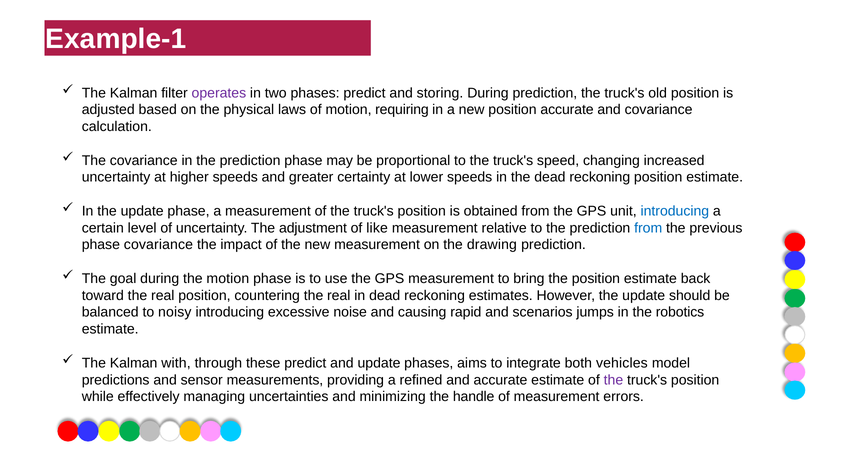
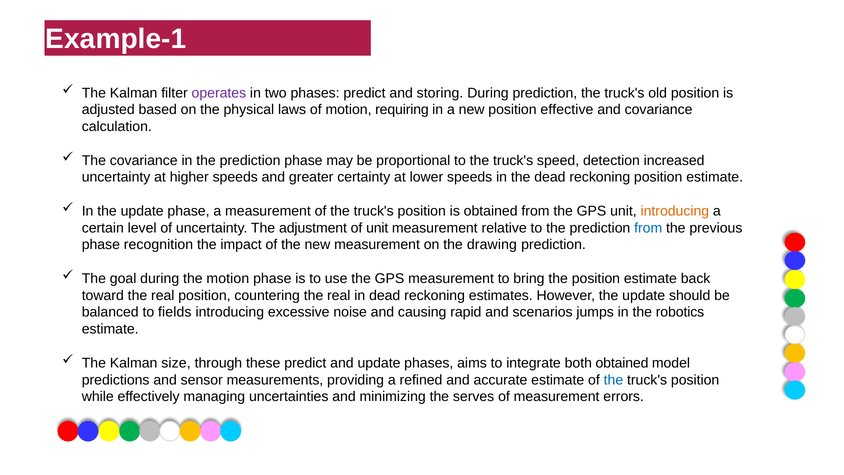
position accurate: accurate -> effective (567, 110)
changing: changing -> detection (611, 160)
introducing colour: blue -> orange (675, 211)
of like: like -> unit (377, 228)
phase covariance: covariance -> recognition (158, 245)
noisy: noisy -> fields (175, 312)
with: with -> size (176, 363)
both vehicles: vehicles -> obtained (622, 363)
the colour: purple -> blue (613, 380)
handle: handle -> serves (474, 397)
